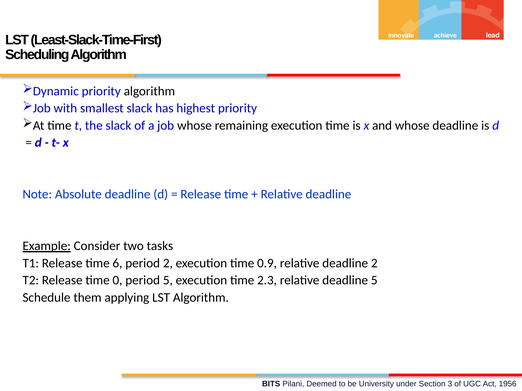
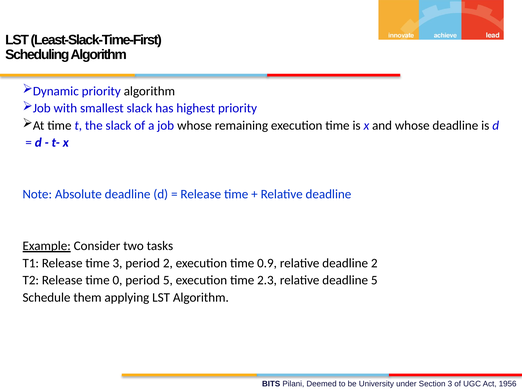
time 6: 6 -> 3 (117, 263)
